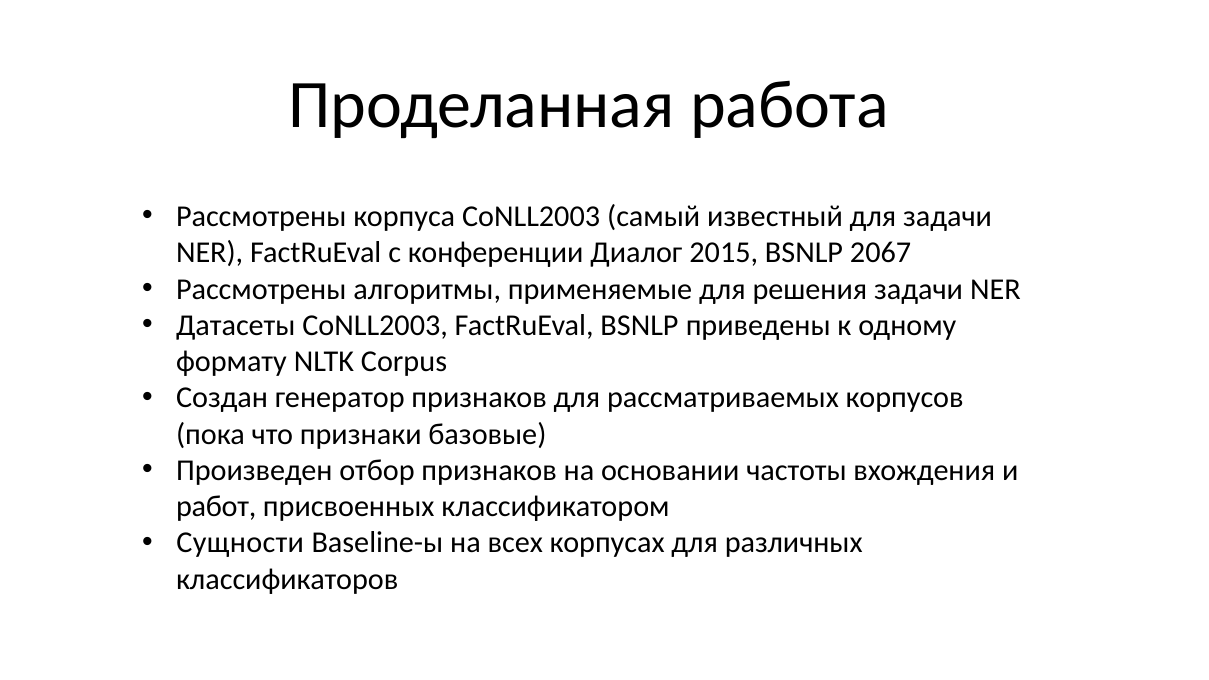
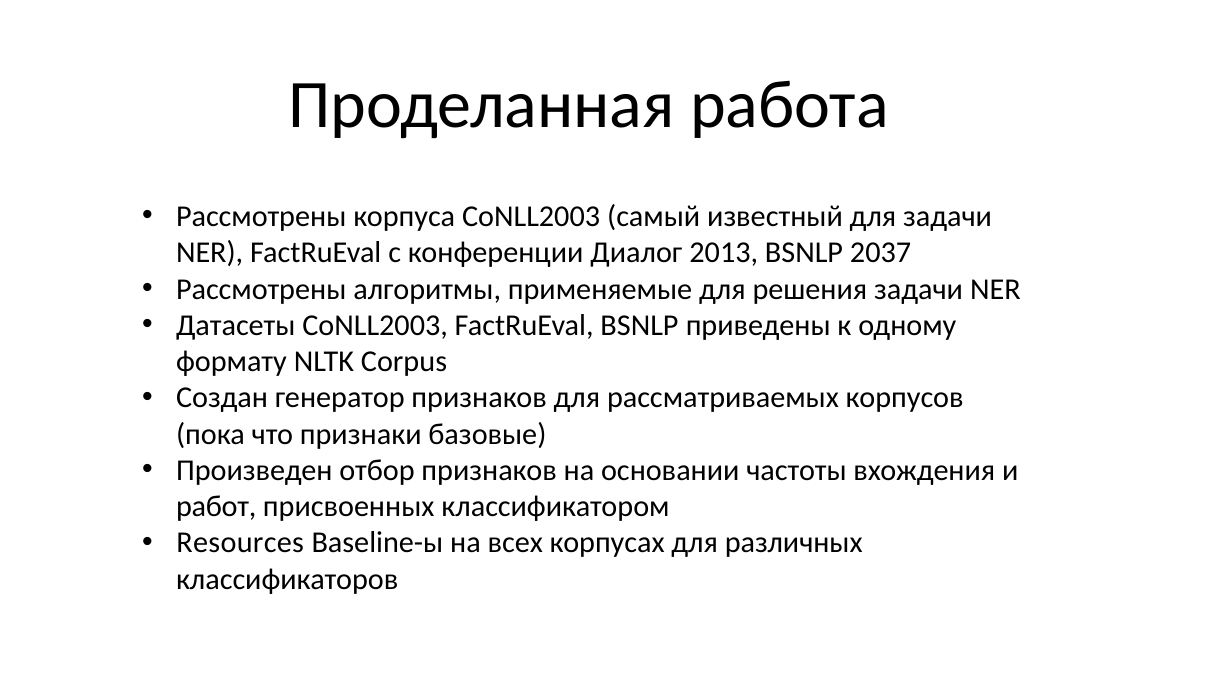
2015: 2015 -> 2013 (724, 253)
2067: 2067 -> 2037 (881, 253)
Сущности: Сущности -> Resources (240, 543)
